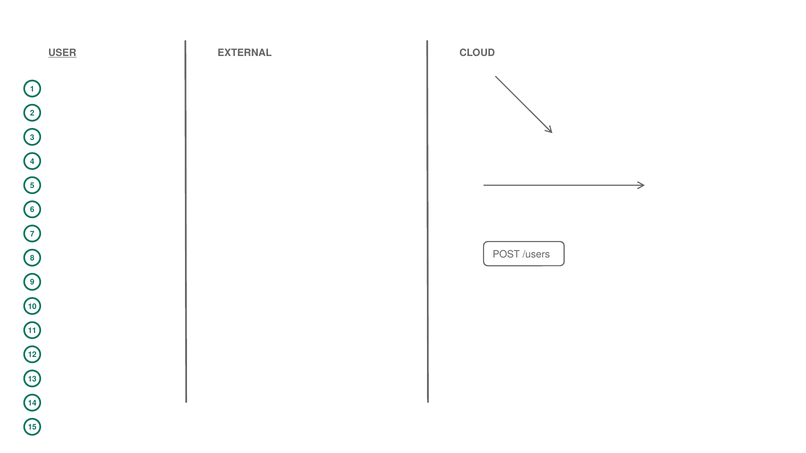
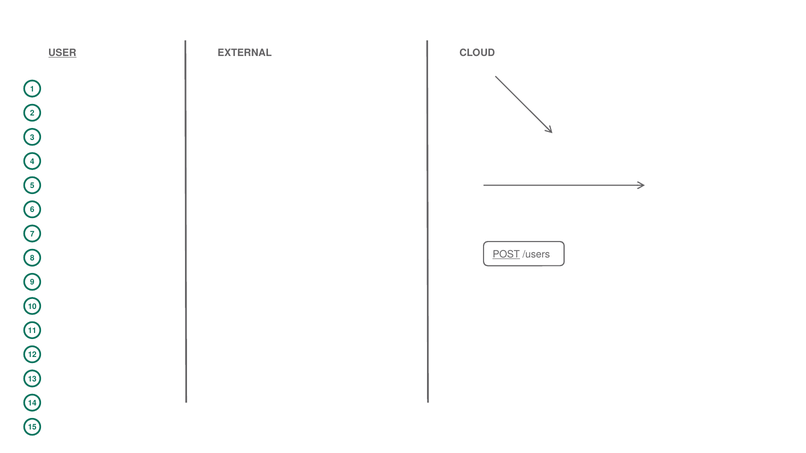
POST underline: none -> present (506, 255)
